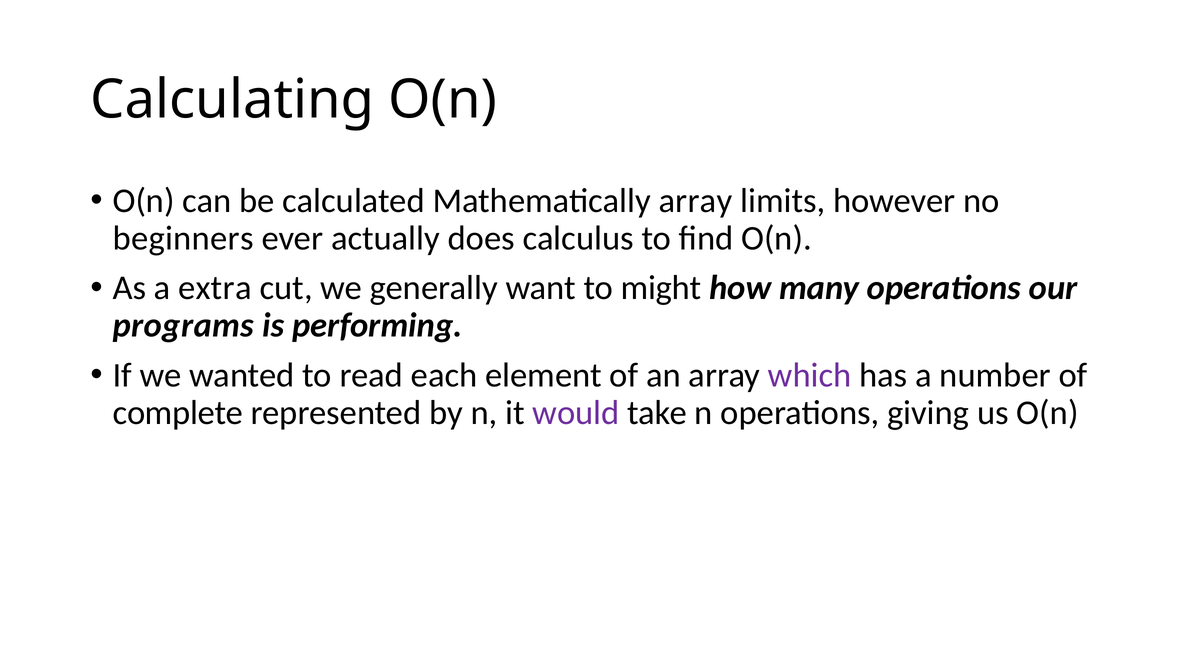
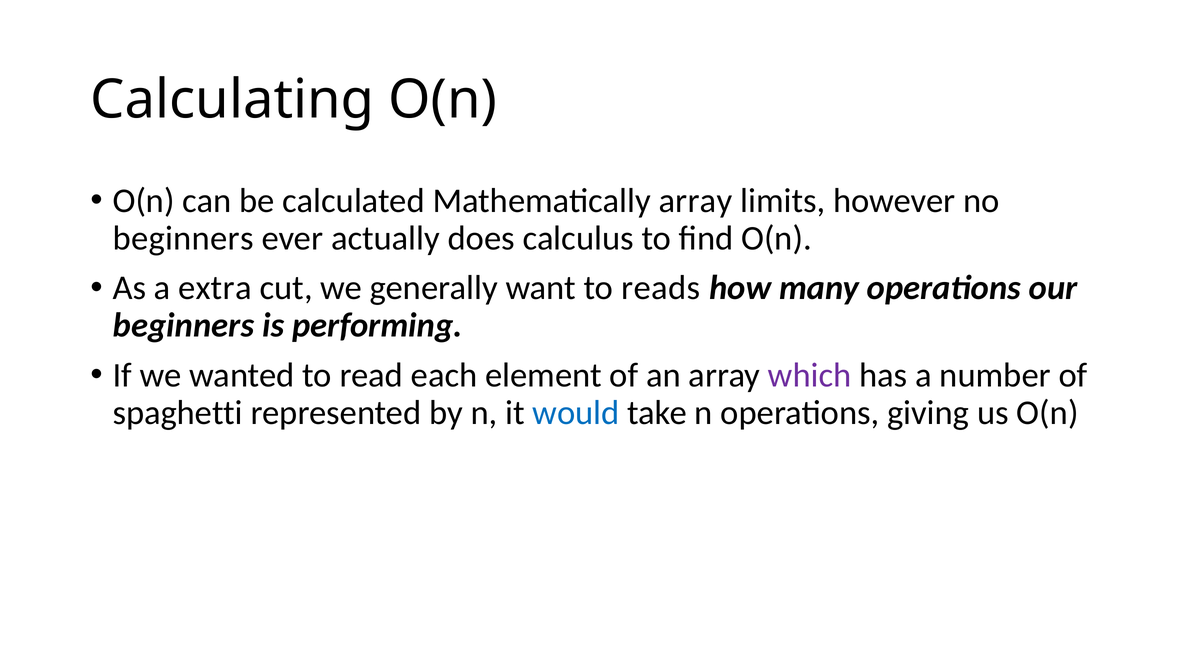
might: might -> reads (661, 288)
programs: programs -> beginners (184, 325)
complete: complete -> spaghetti (178, 412)
would colour: purple -> blue (576, 412)
